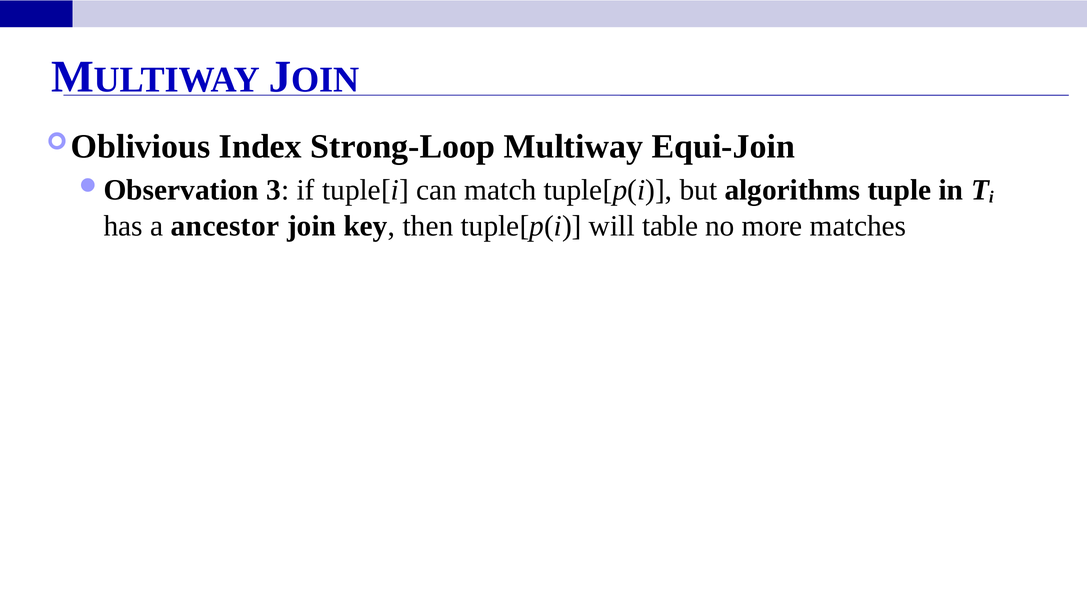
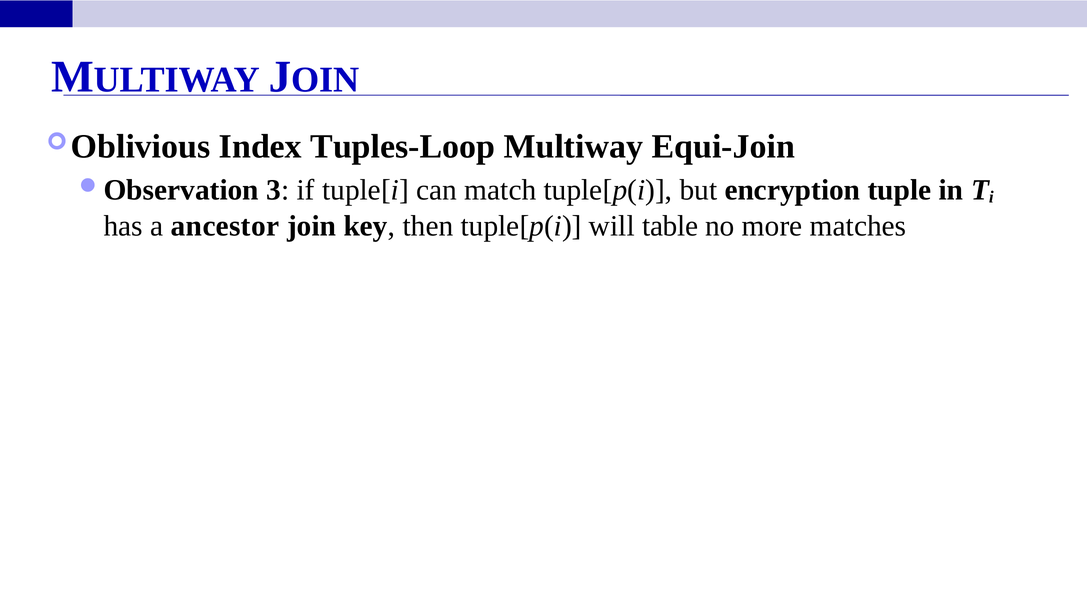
Strong-Loop: Strong-Loop -> Tuples-Loop (403, 146)
algorithms: algorithms -> encryption (792, 190)
